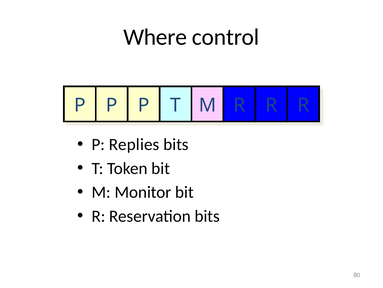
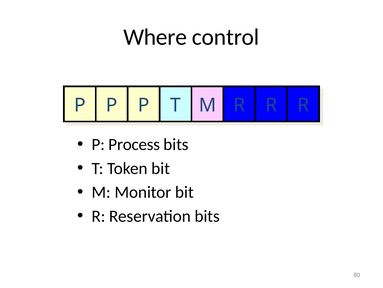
Replies: Replies -> Process (134, 144)
